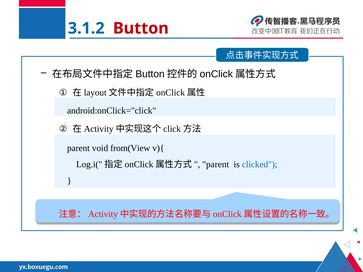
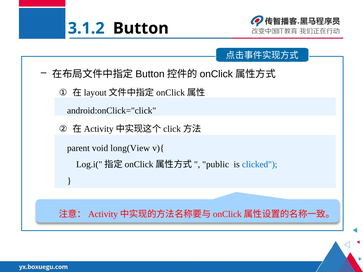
Button colour: red -> black (141, 28)
from(View: from(View -> long(View (130, 148)
parent: parent -> public (216, 165)
